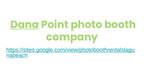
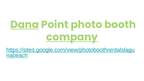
company underline: none -> present (72, 37)
